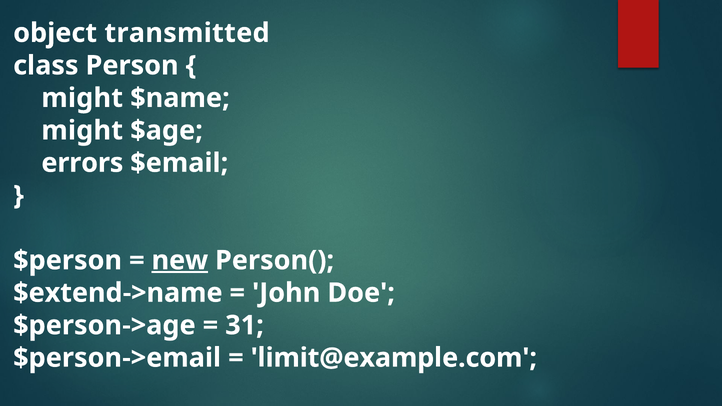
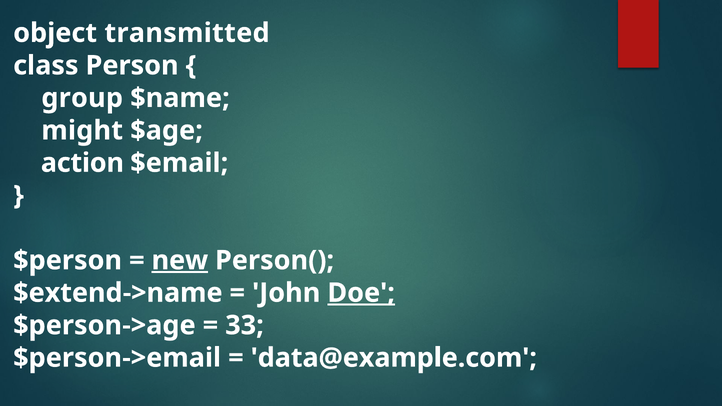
might: might -> group (82, 98)
errors: errors -> action (82, 163)
Doe underline: none -> present (361, 293)
31: 31 -> 33 (245, 325)
limit@example.com: limit@example.com -> data@example.com (394, 358)
